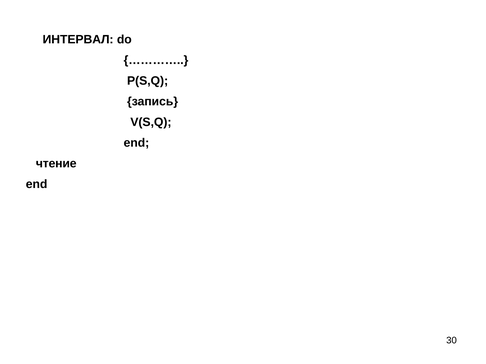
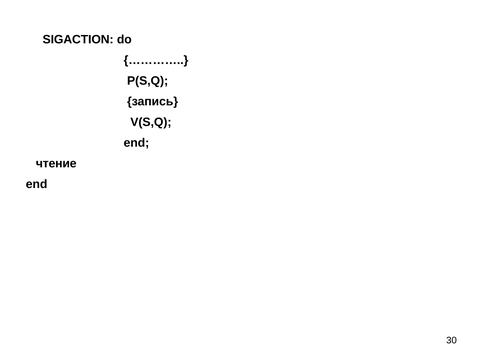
ИНТЕРВАЛ: ИНТЕРВАЛ -> SIGACTION (78, 40)
